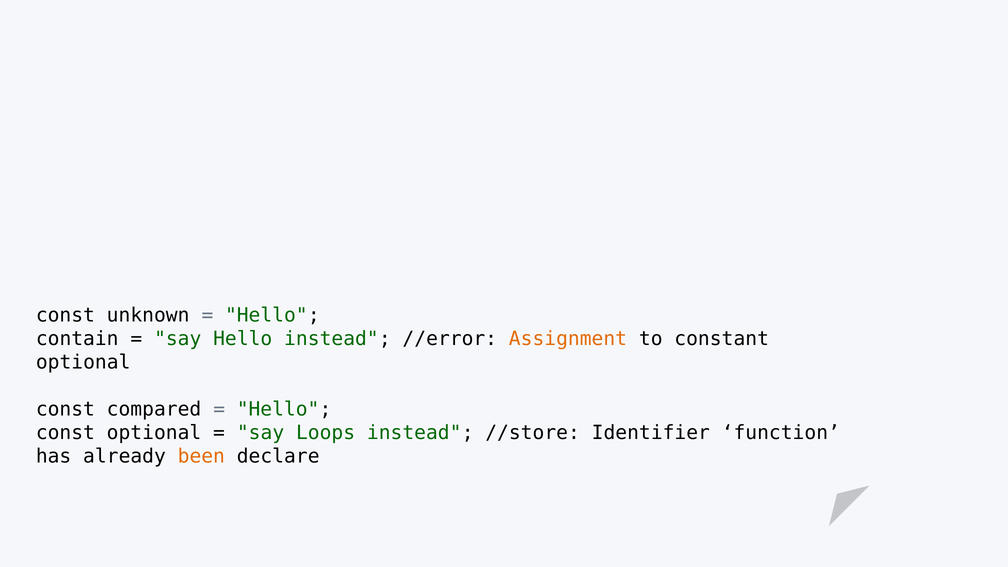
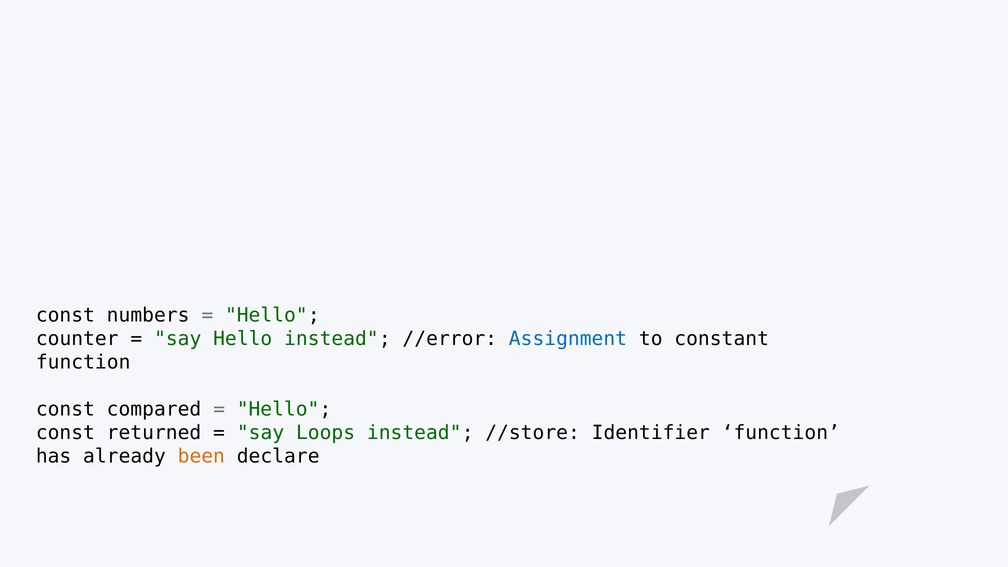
unknown: unknown -> numbers (148, 315)
contain: contain -> counter (77, 339)
Assignment colour: orange -> blue (568, 339)
optional: optional -> function (83, 362)
const optional: optional -> returned (154, 433)
